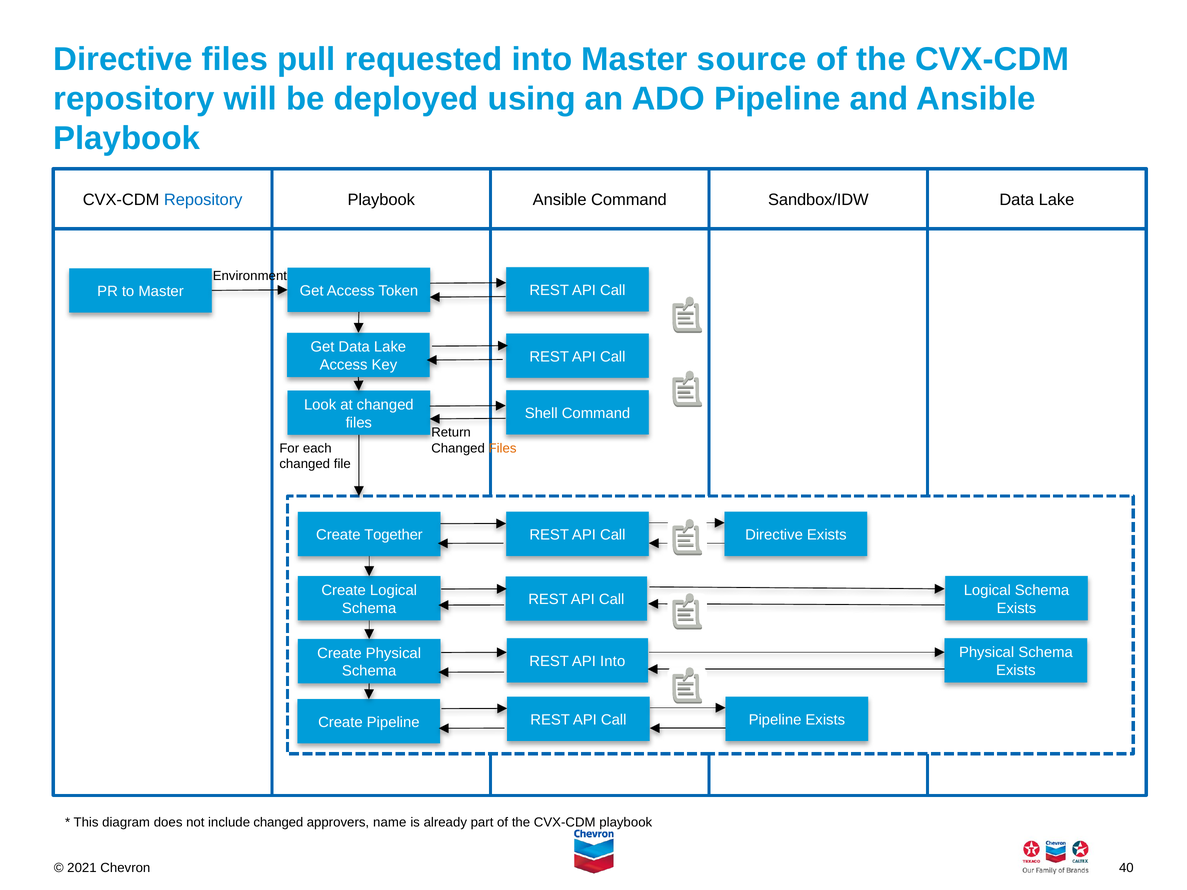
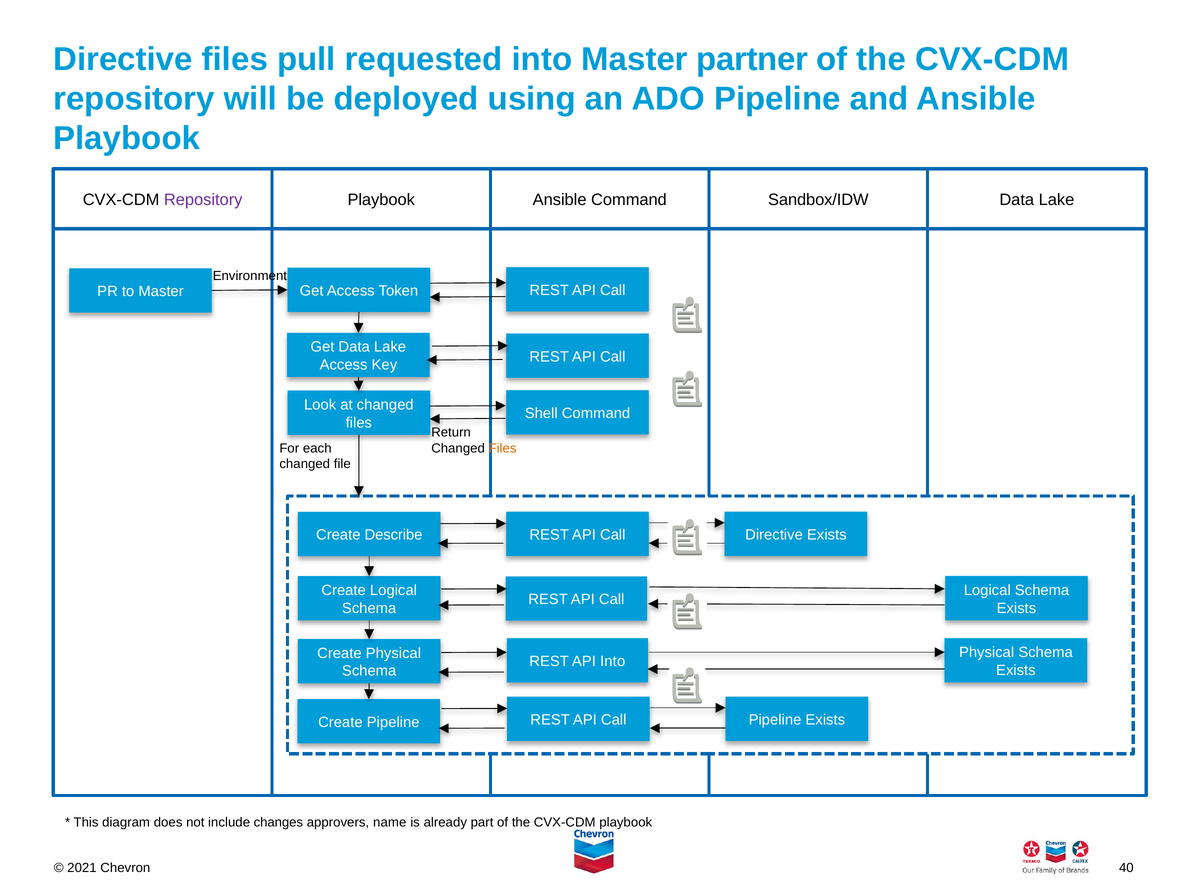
source: source -> partner (752, 59)
Repository colour: blue -> purple (203, 200)
Together: Together -> Describe (393, 535)
include changed: changed -> changes (278, 823)
